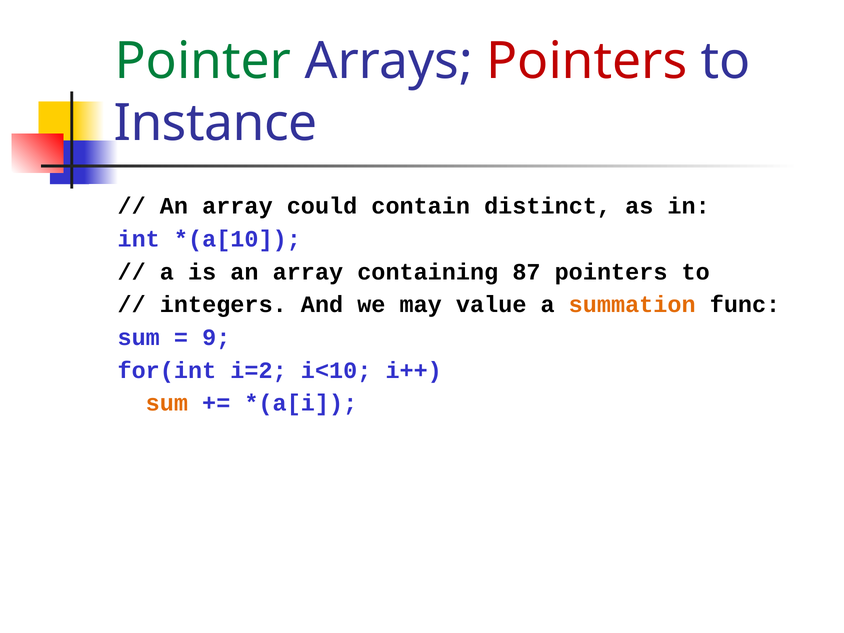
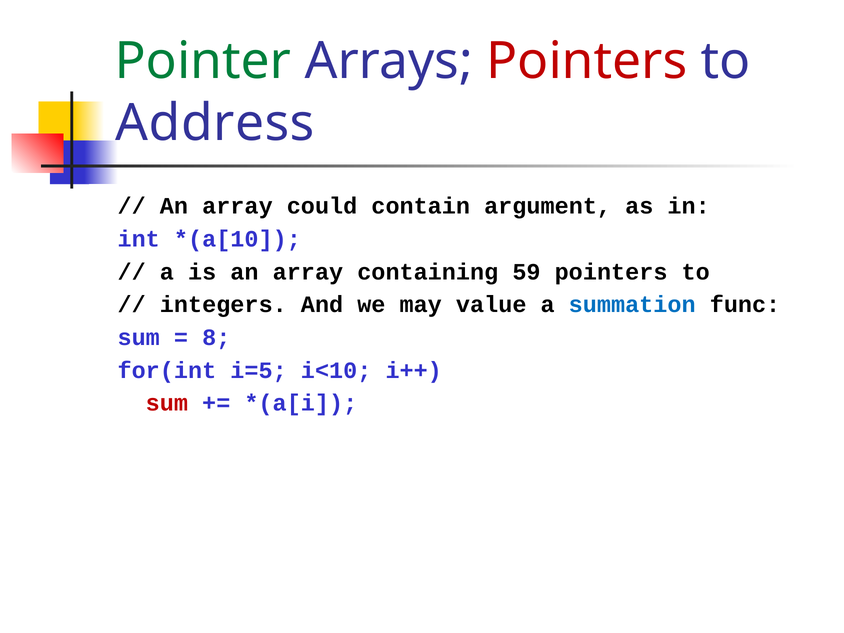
Instance: Instance -> Address (215, 123)
distinct: distinct -> argument (548, 206)
87: 87 -> 59 (526, 272)
summation colour: orange -> blue (632, 305)
9: 9 -> 8 (216, 338)
i=2: i=2 -> i=5 (259, 370)
sum colour: orange -> red (167, 403)
